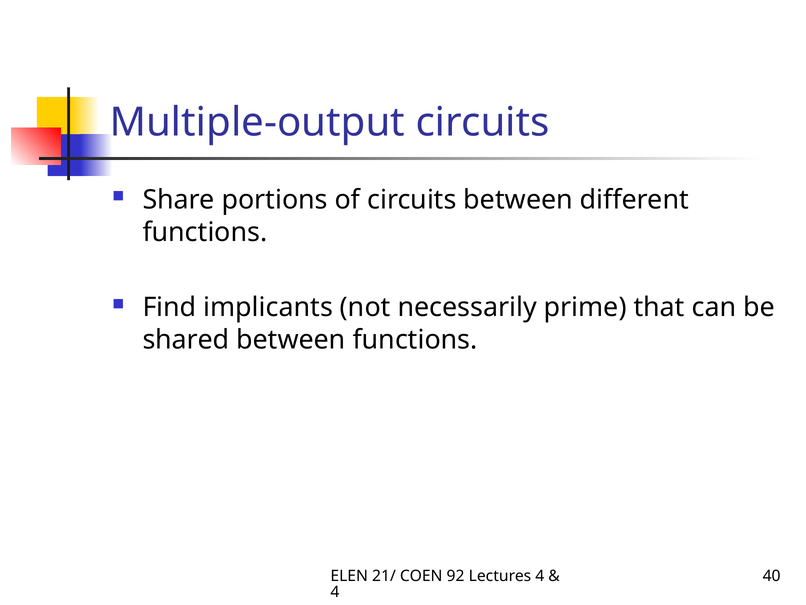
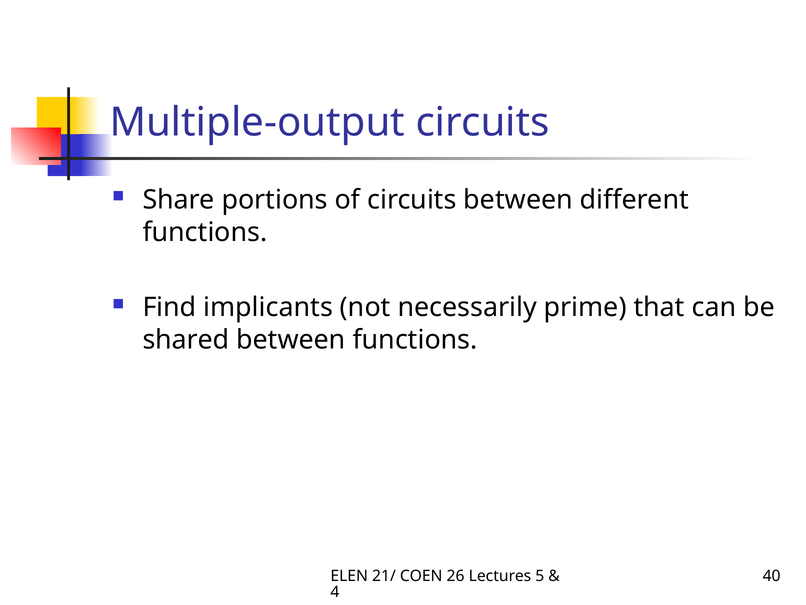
92: 92 -> 26 (456, 576)
Lectures 4: 4 -> 5 (540, 576)
